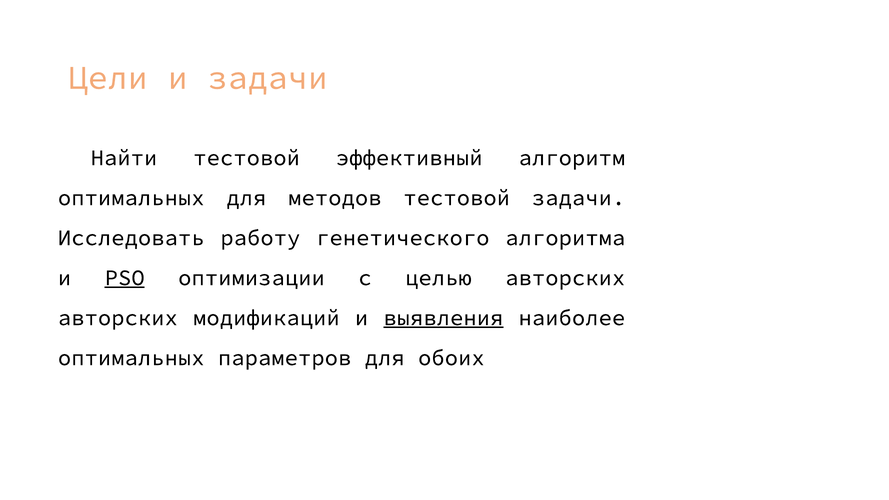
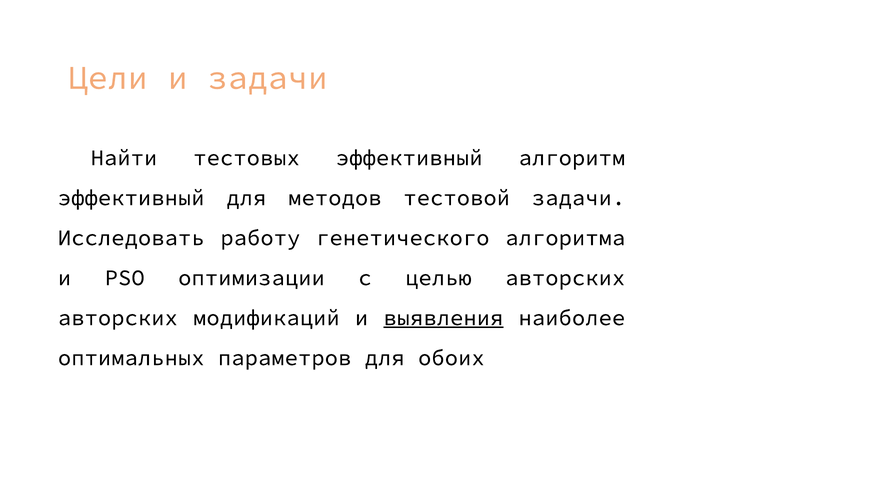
Найти тестовой: тестовой -> тестовых (247, 158)
оптимальных: оптимальных -> эффективный (131, 198)
PSO underline: present -> none (125, 278)
